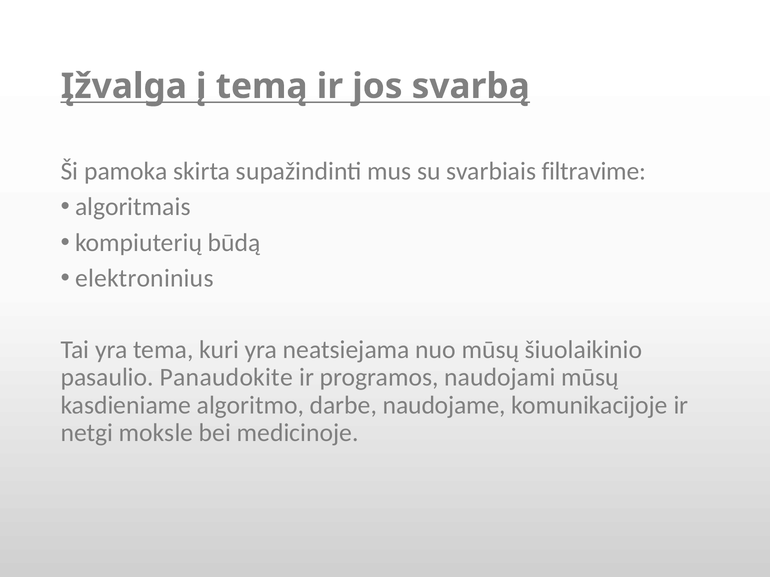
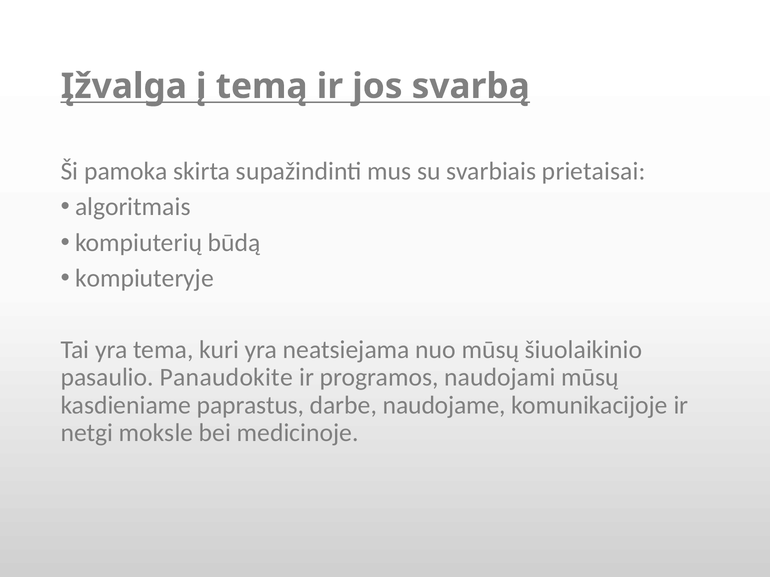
filtravime: filtravime -> prietaisai (594, 171)
elektroninius: elektroninius -> kompiuteryje (144, 279)
algoritmo: algoritmo -> paprastus (251, 405)
